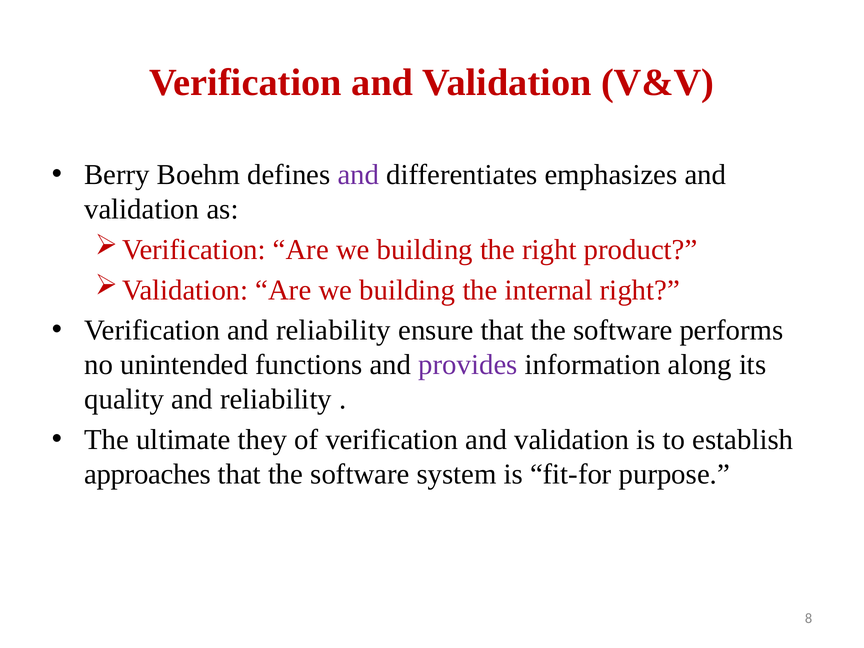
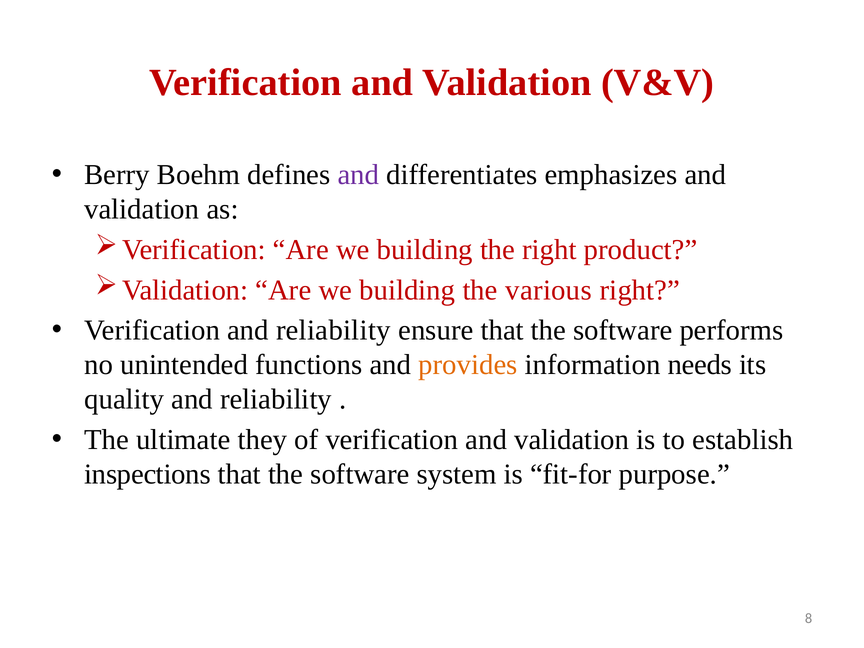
internal: internal -> various (549, 290)
provides colour: purple -> orange (468, 365)
along: along -> needs (700, 365)
approaches: approaches -> inspections (148, 474)
